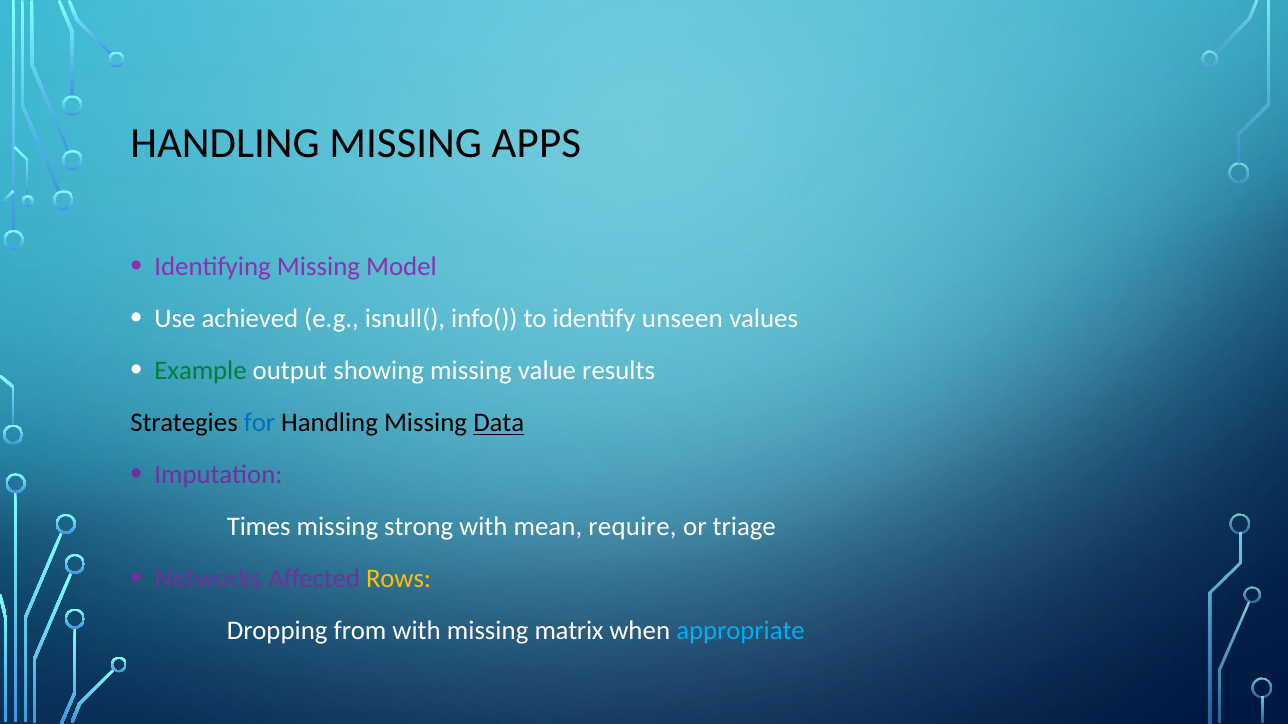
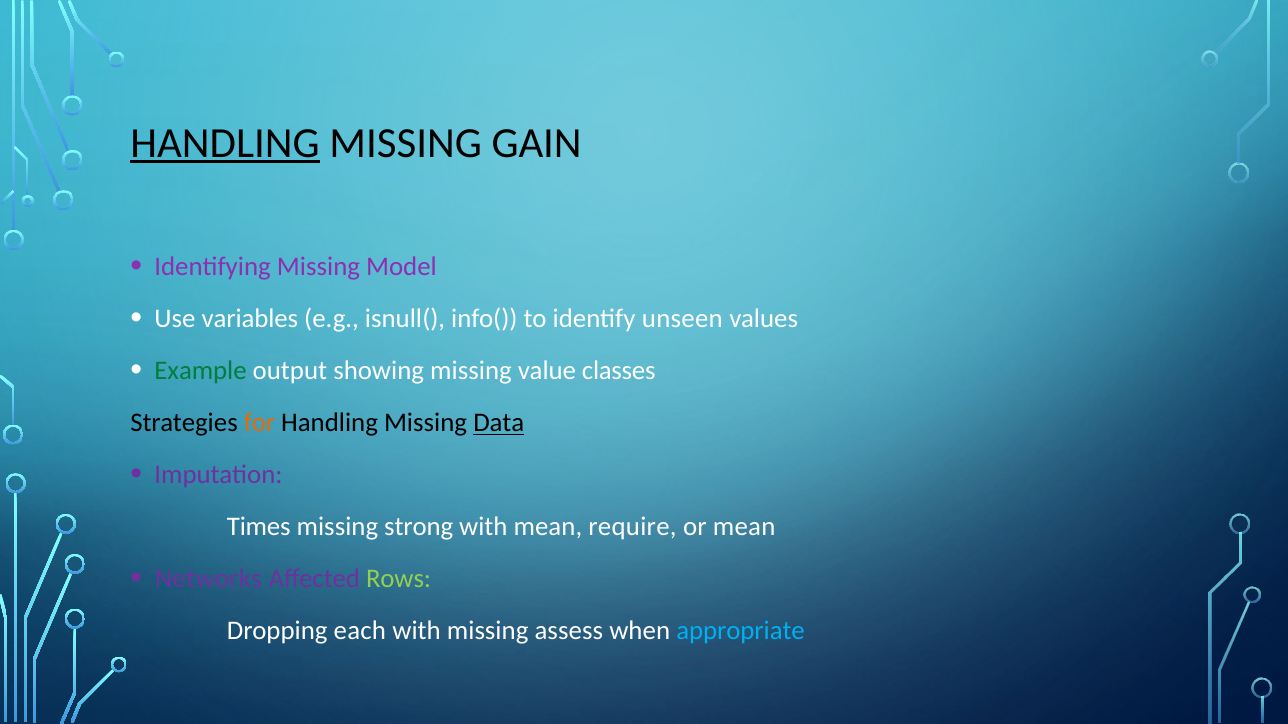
HANDLING underline: none -> present (225, 143)
APPS: APPS -> GAIN (537, 143)
achieved: achieved -> variables (250, 319)
results: results -> classes (619, 371)
for colour: blue -> orange (260, 423)
or triage: triage -> mean (744, 527)
Rows colour: yellow -> light green (399, 579)
from: from -> each (360, 631)
matrix: matrix -> assess (569, 631)
